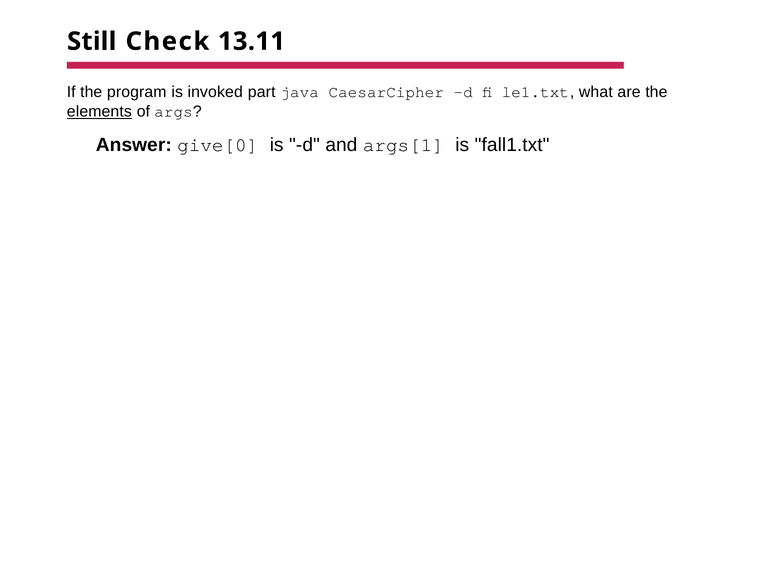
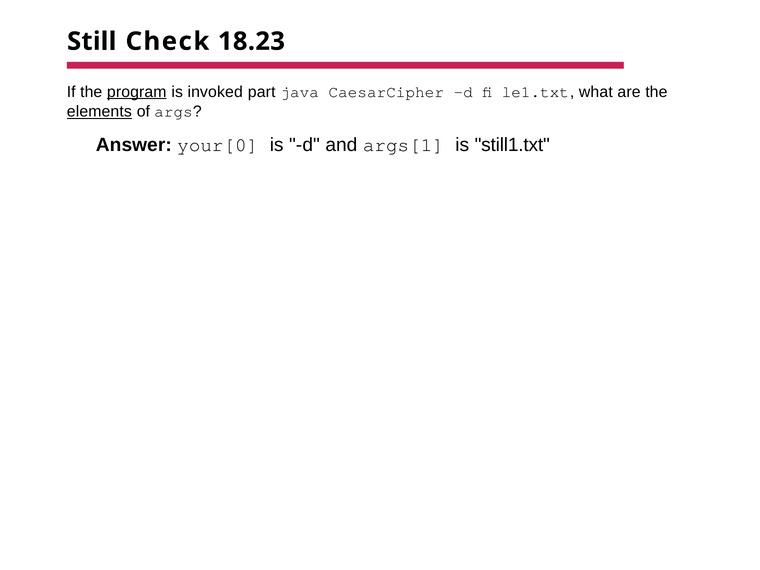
13.11: 13.11 -> 18.23 (251, 41)
program underline: none -> present (137, 92)
give[0: give[0 -> your[0 (218, 145)
fall1.txt: fall1.txt -> still1.txt (512, 145)
